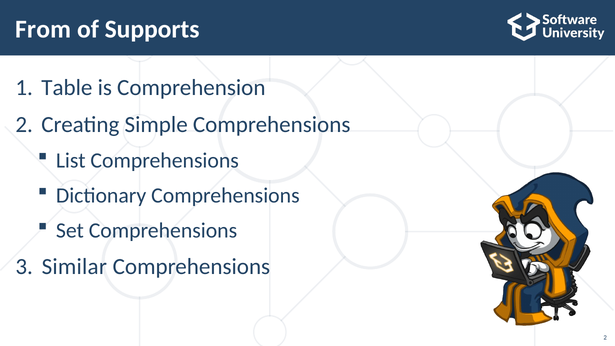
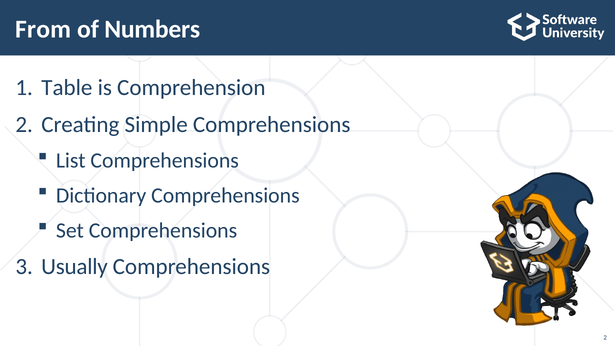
Supports: Supports -> Numbers (152, 29)
Similar: Similar -> Usually (75, 267)
